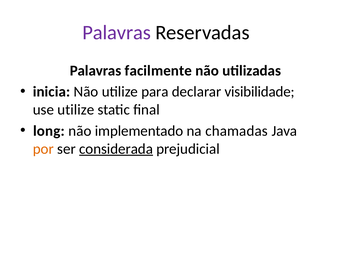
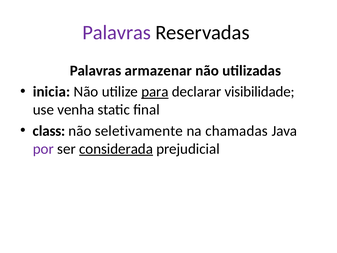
facilmente: facilmente -> armazenar (158, 71)
para underline: none -> present (155, 92)
use utilize: utilize -> venha (76, 110)
long: long -> class (49, 131)
implementado: implementado -> seletivamente (139, 131)
por colour: orange -> purple (43, 149)
